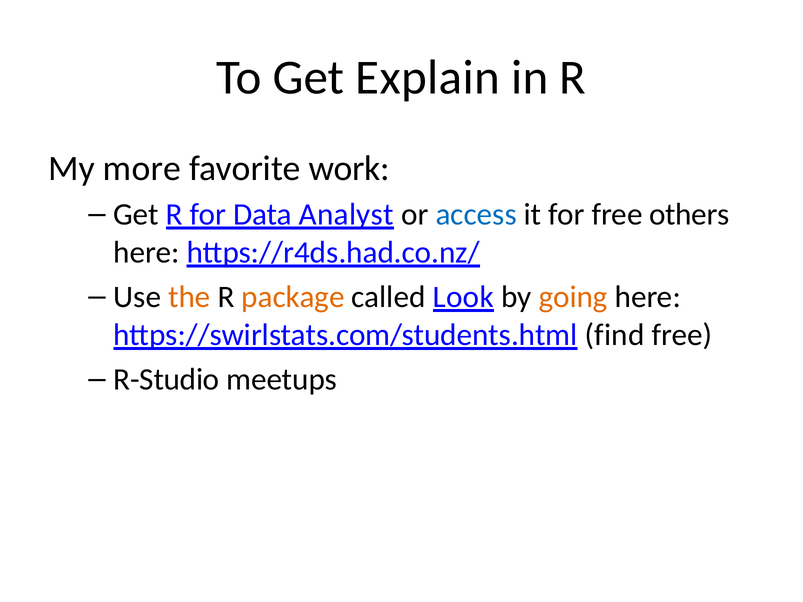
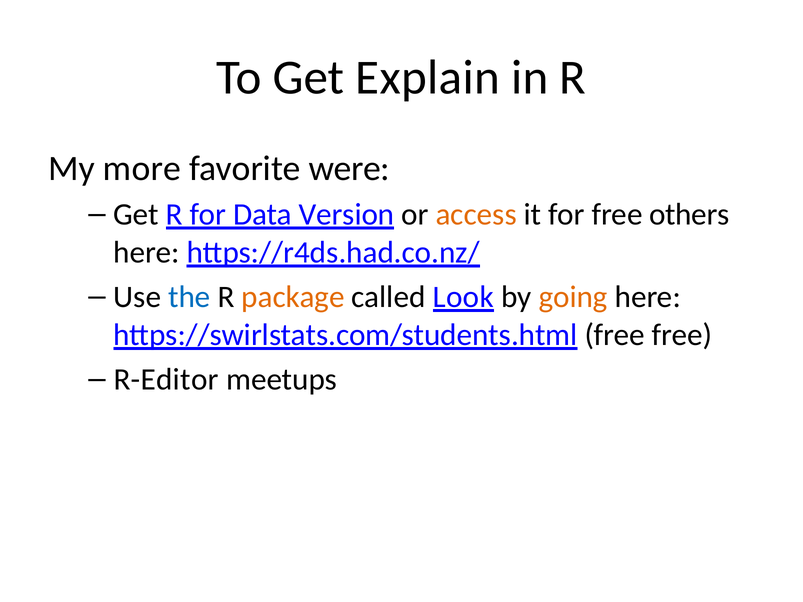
work: work -> were (349, 168)
Analyst: Analyst -> Version (347, 215)
access colour: blue -> orange (476, 215)
the colour: orange -> blue (189, 297)
https://swirlstats.com/students.html find: find -> free (615, 335)
R-Studio: R-Studio -> R-Editor (166, 380)
